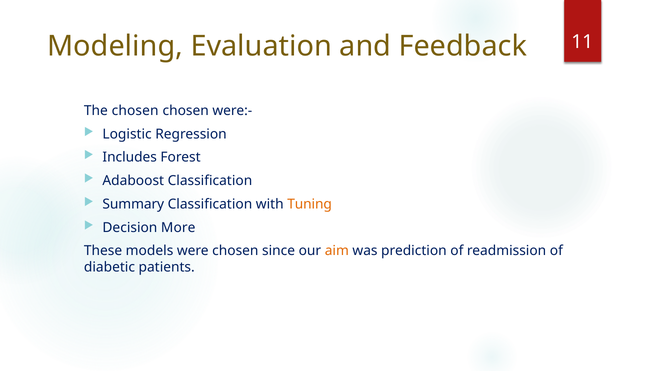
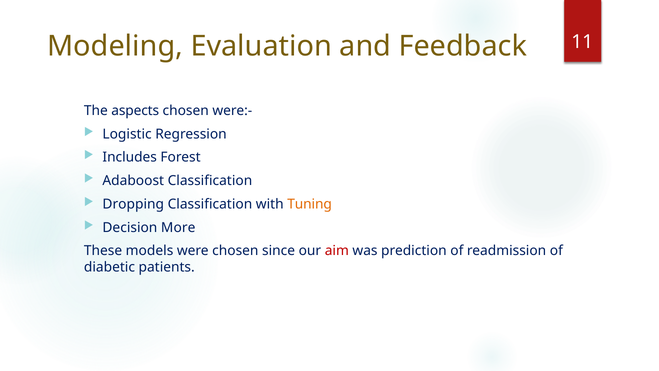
The chosen: chosen -> aspects (135, 111)
Summary: Summary -> Dropping (133, 204)
aim colour: orange -> red (337, 251)
